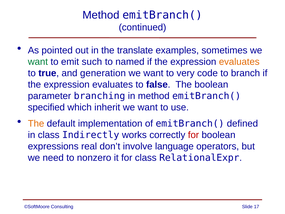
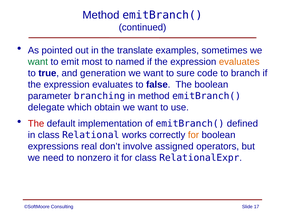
such: such -> most (92, 62)
very: very -> sure (186, 73)
specified: specified -> delegate (46, 107)
inherit: inherit -> obtain (107, 107)
The colour: orange -> red (36, 123)
Indirectly: Indirectly -> Relational (91, 135)
for colour: red -> orange (193, 135)
language: language -> assigned (174, 146)
